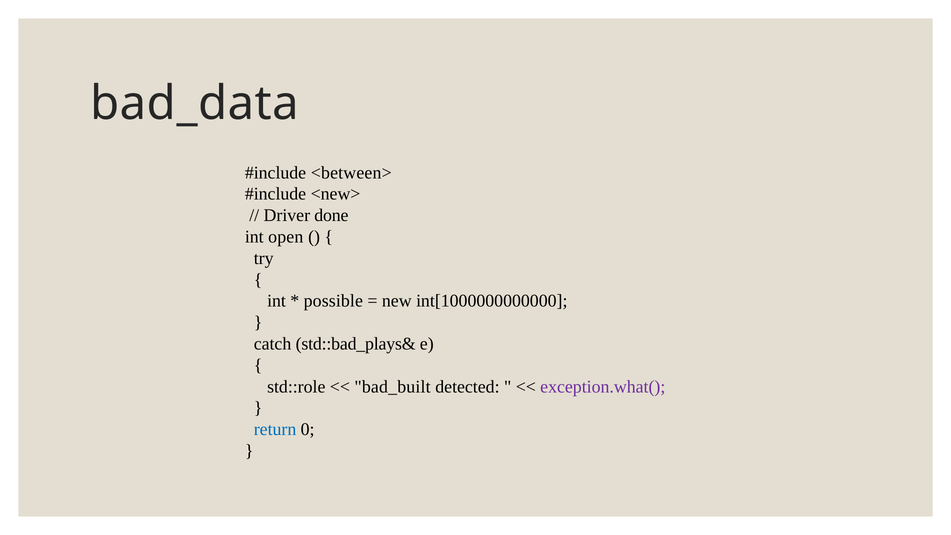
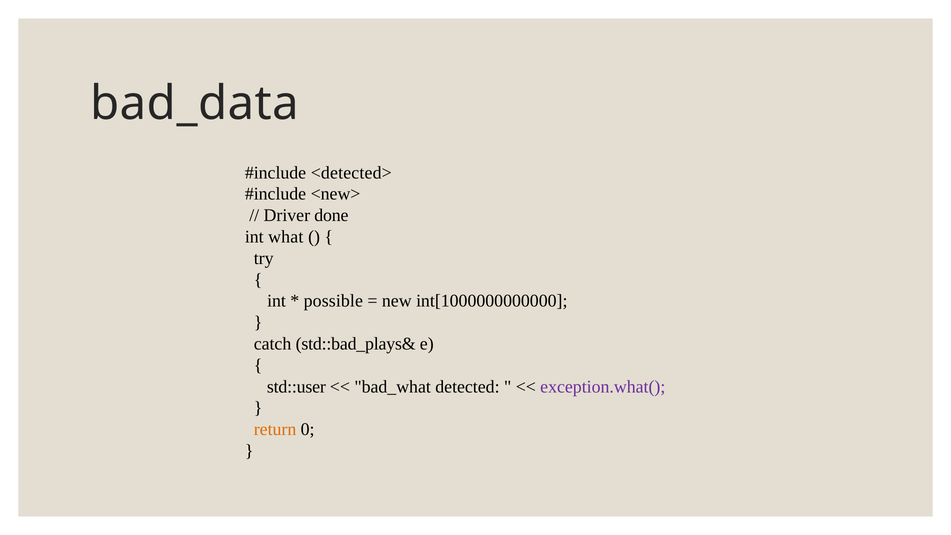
<between>: <between> -> <detected> (351, 173)
open: open -> what (286, 237)
std::role: std::role -> std::user (296, 387)
bad_built: bad_built -> bad_what (393, 387)
return colour: blue -> orange (275, 429)
